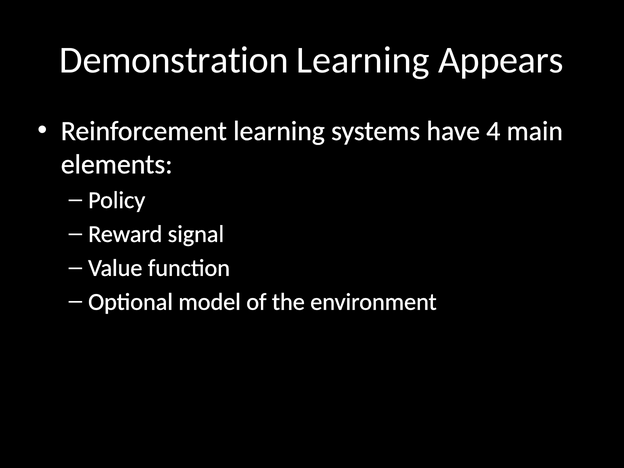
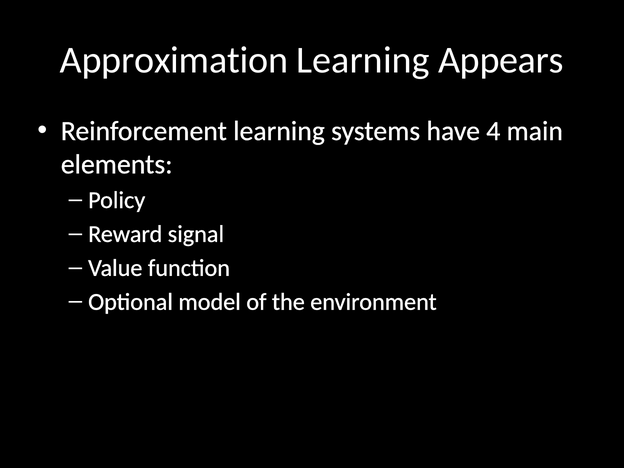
Demonstration: Demonstration -> Approximation (174, 60)
